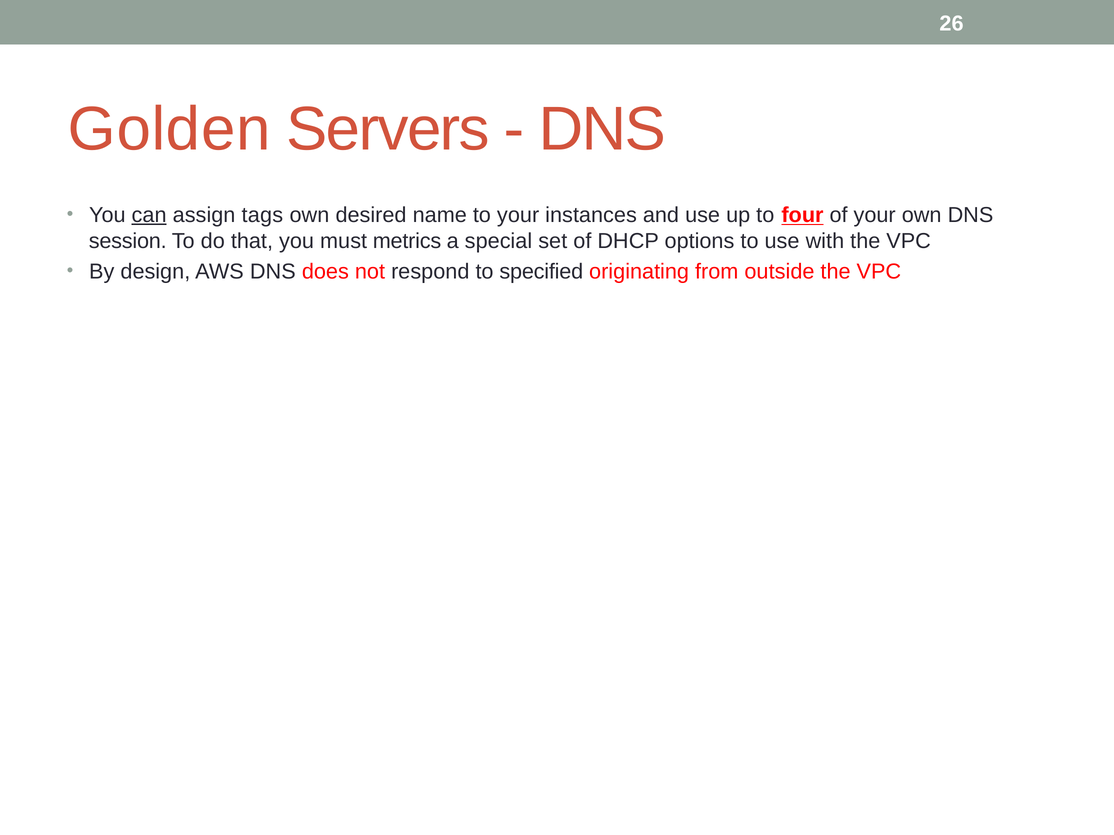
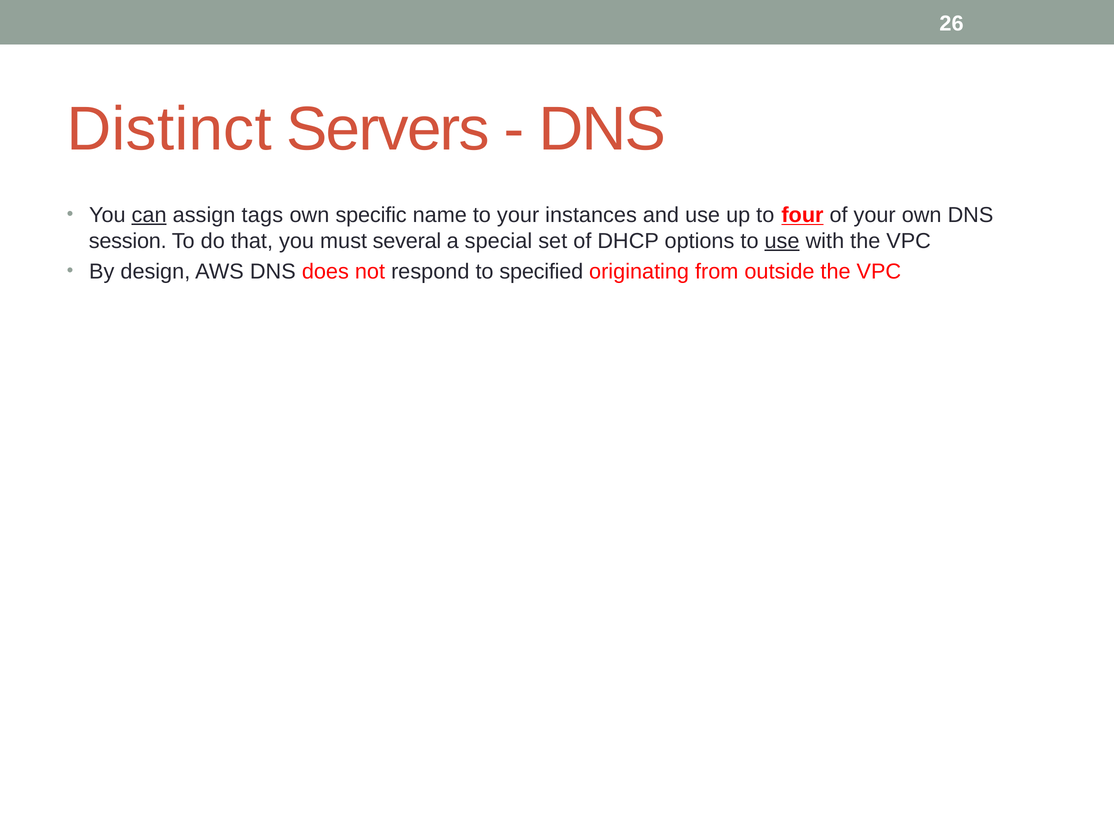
Golden: Golden -> Distinct (169, 130)
desired: desired -> specific (371, 215)
metrics: metrics -> several (407, 241)
use underline: none -> present (782, 241)
